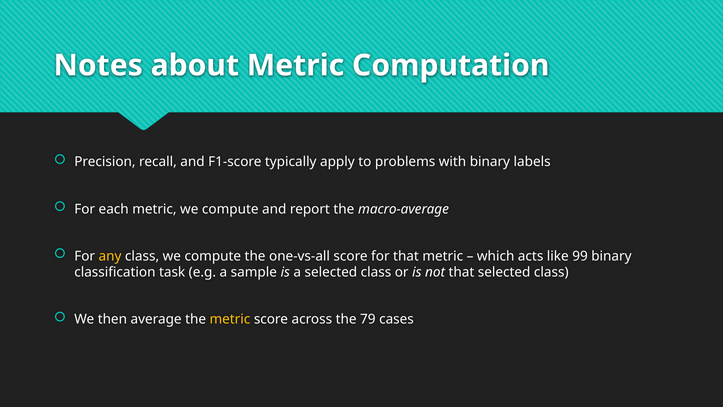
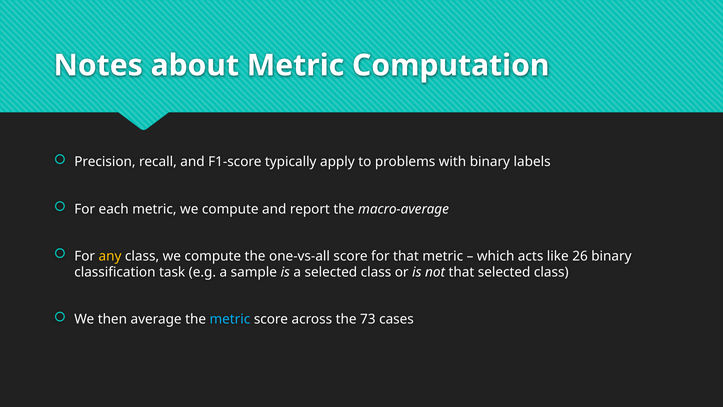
99: 99 -> 26 (580, 256)
metric colour: yellow -> light blue (230, 319)
79: 79 -> 73 (368, 319)
